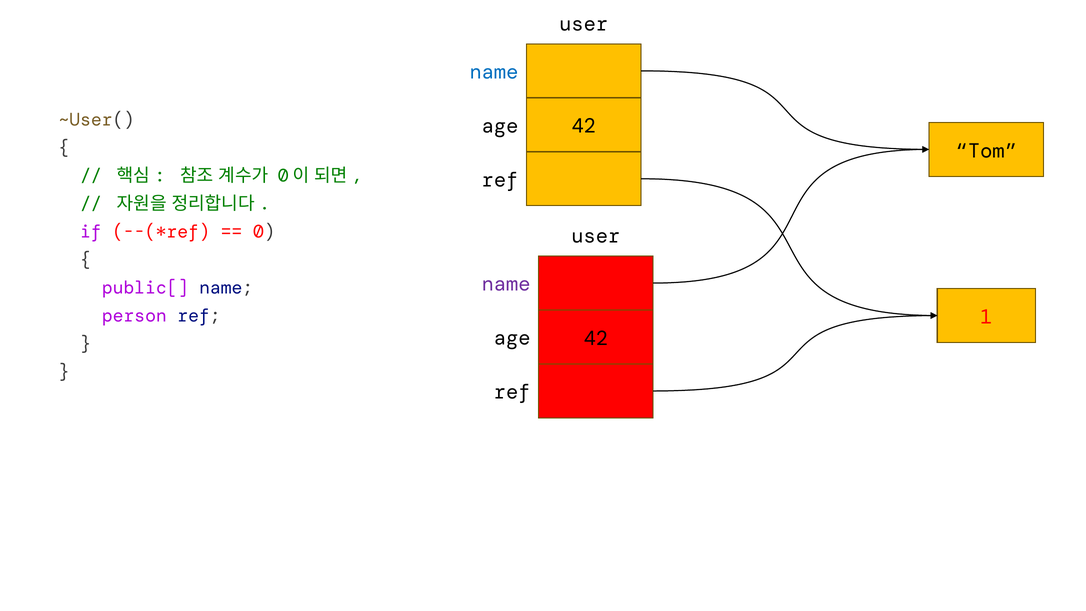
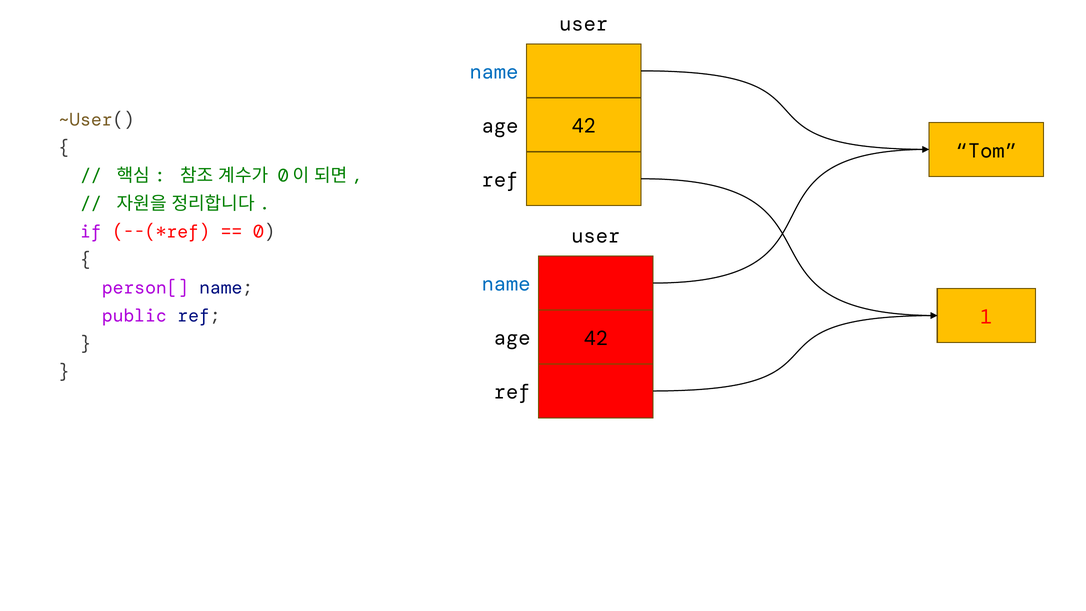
name colour: purple -> blue (506, 284)
public[: public[ -> person[ (145, 288)
person: person -> public (134, 316)
